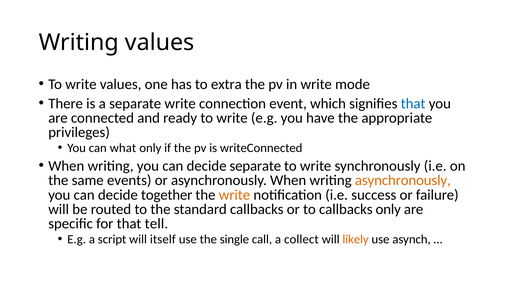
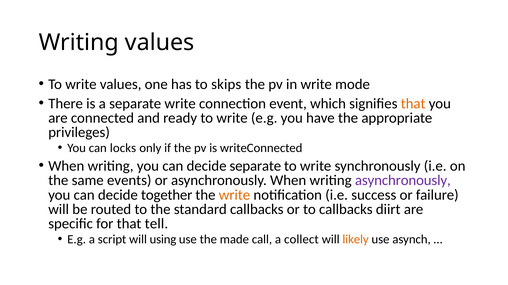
extra: extra -> skips (226, 85)
that colour: blue -> orange (413, 104)
what: what -> locks (123, 148)
asynchronously colour: orange -> purple (403, 181)
callbacks only: only -> diirt (388, 210)
itself: itself -> using (163, 240)
single: single -> made (234, 240)
